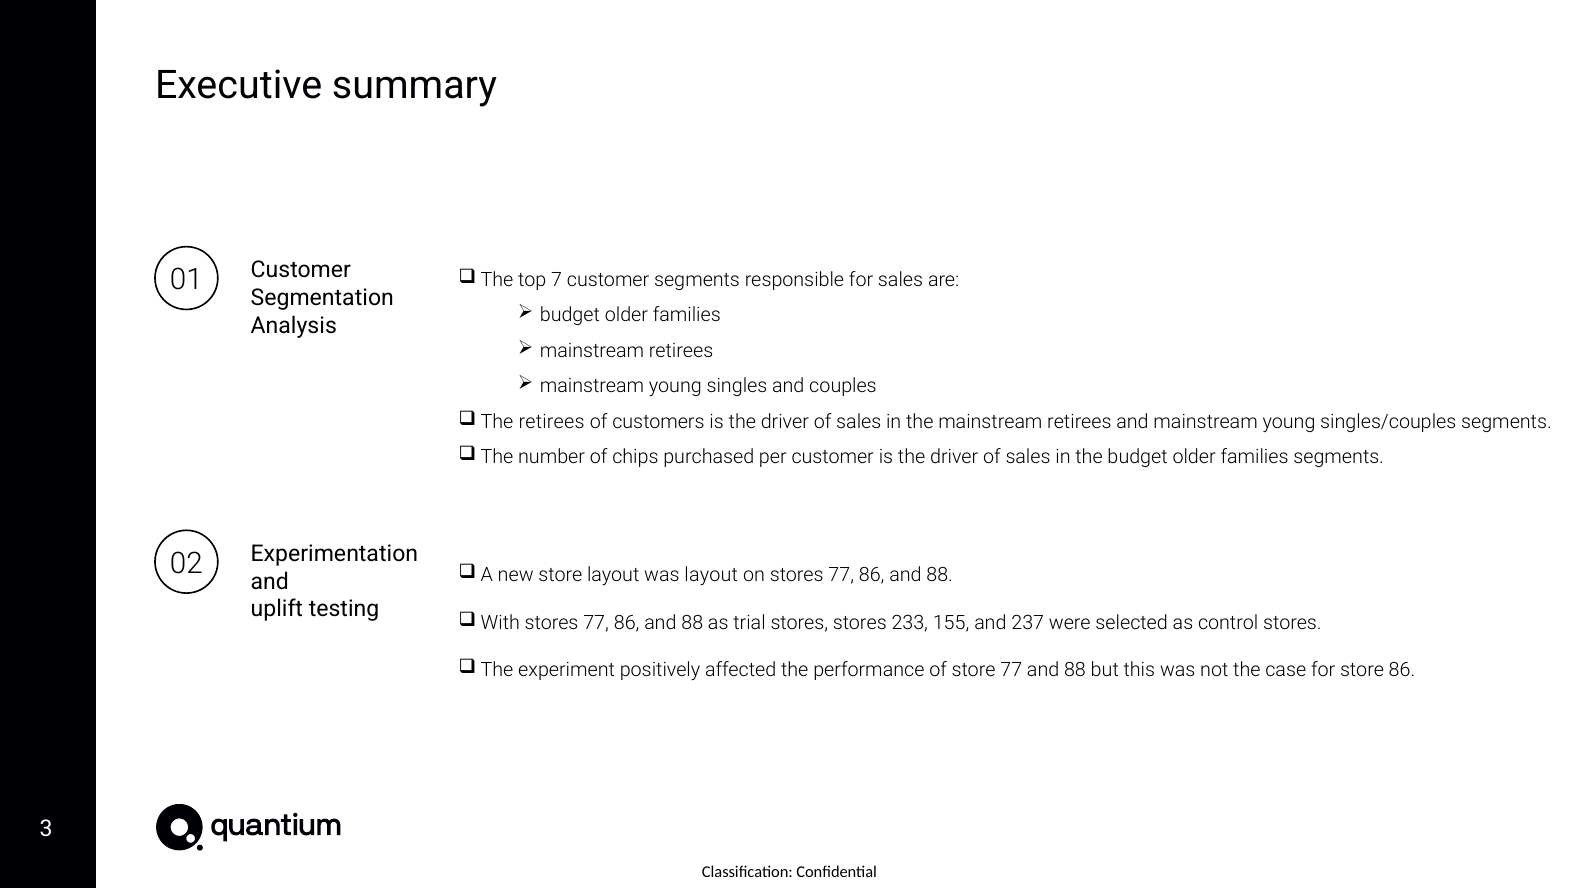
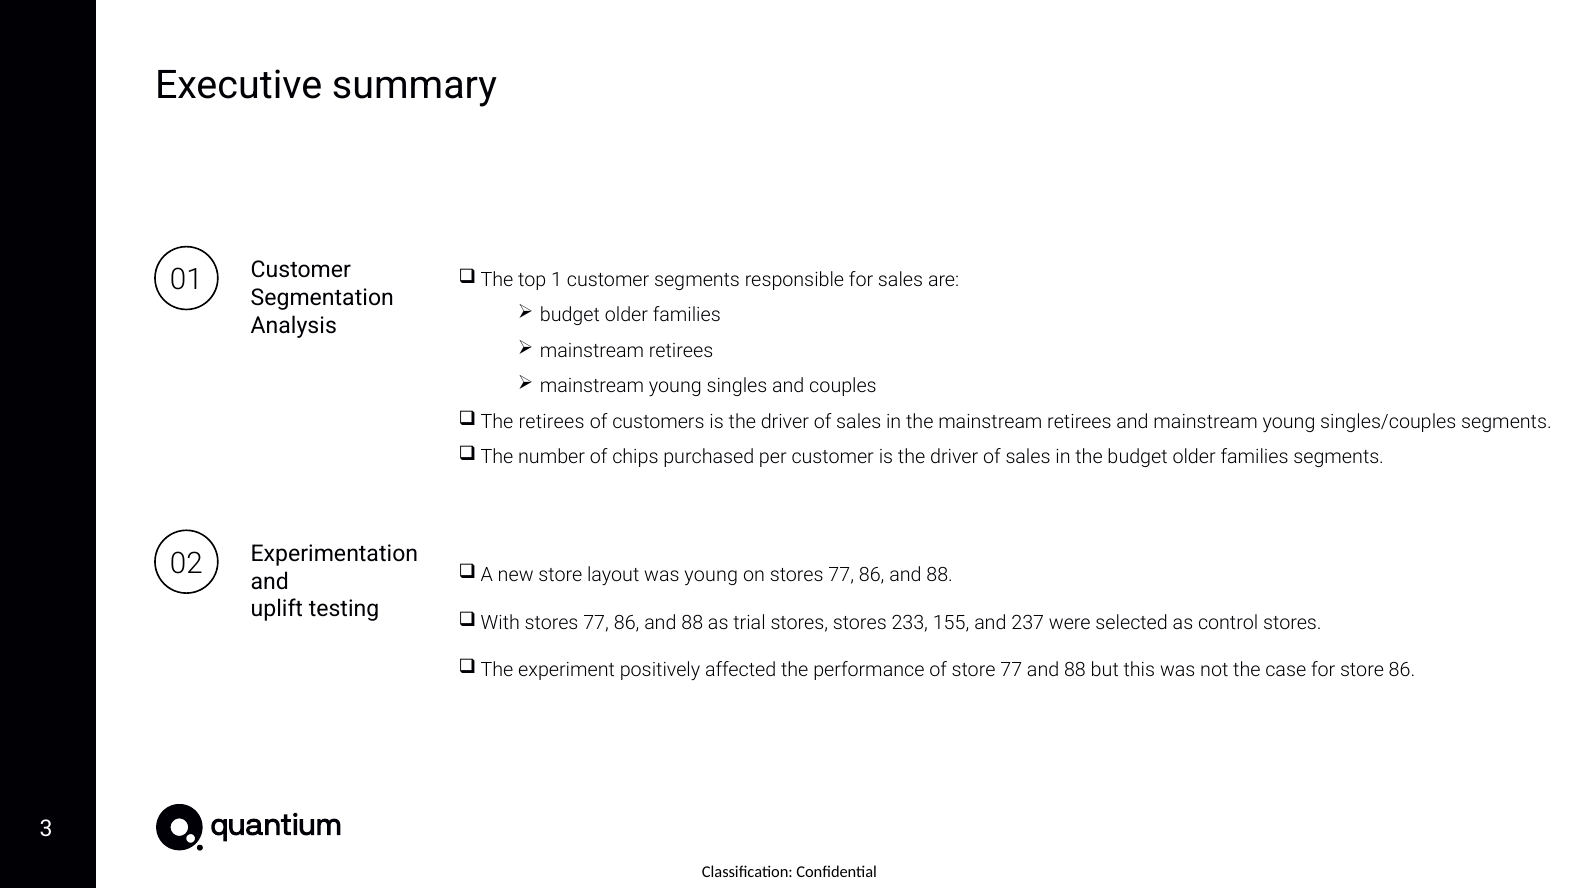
7: 7 -> 1 (557, 280)
was layout: layout -> young (711, 575)
